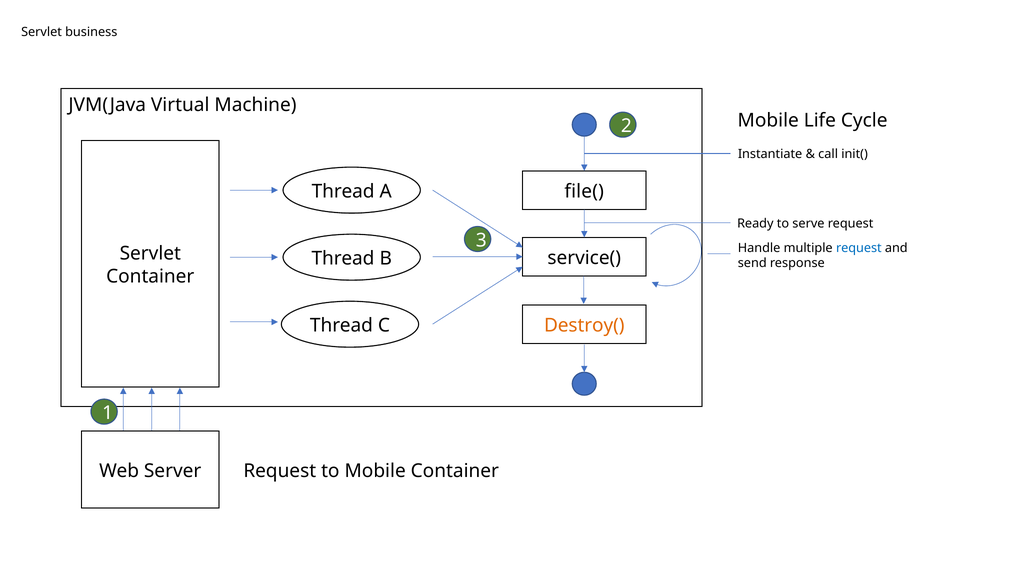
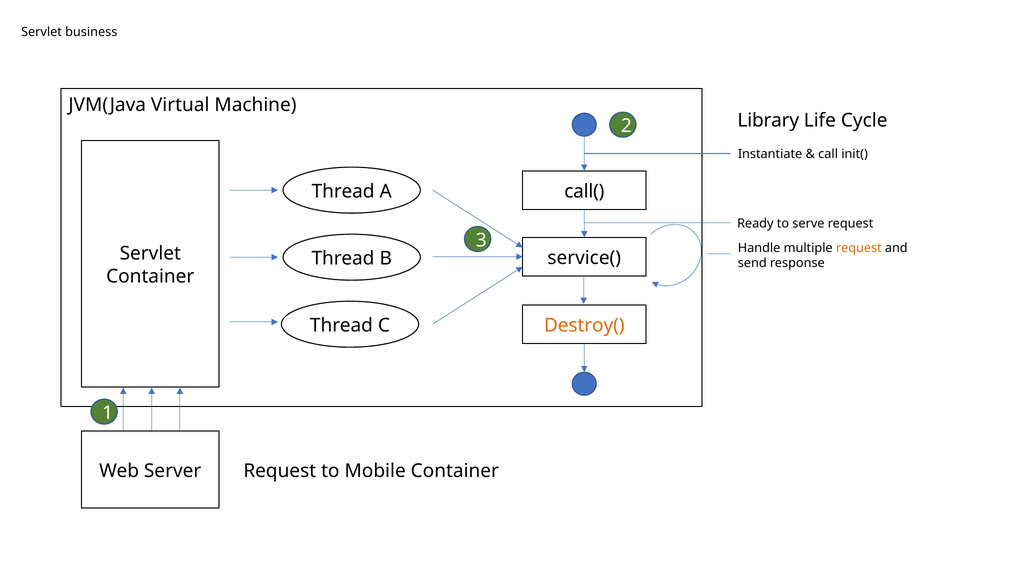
Mobile: Mobile -> Library (768, 121)
file(: file( -> call( (584, 191)
request colour: blue -> orange (859, 248)
